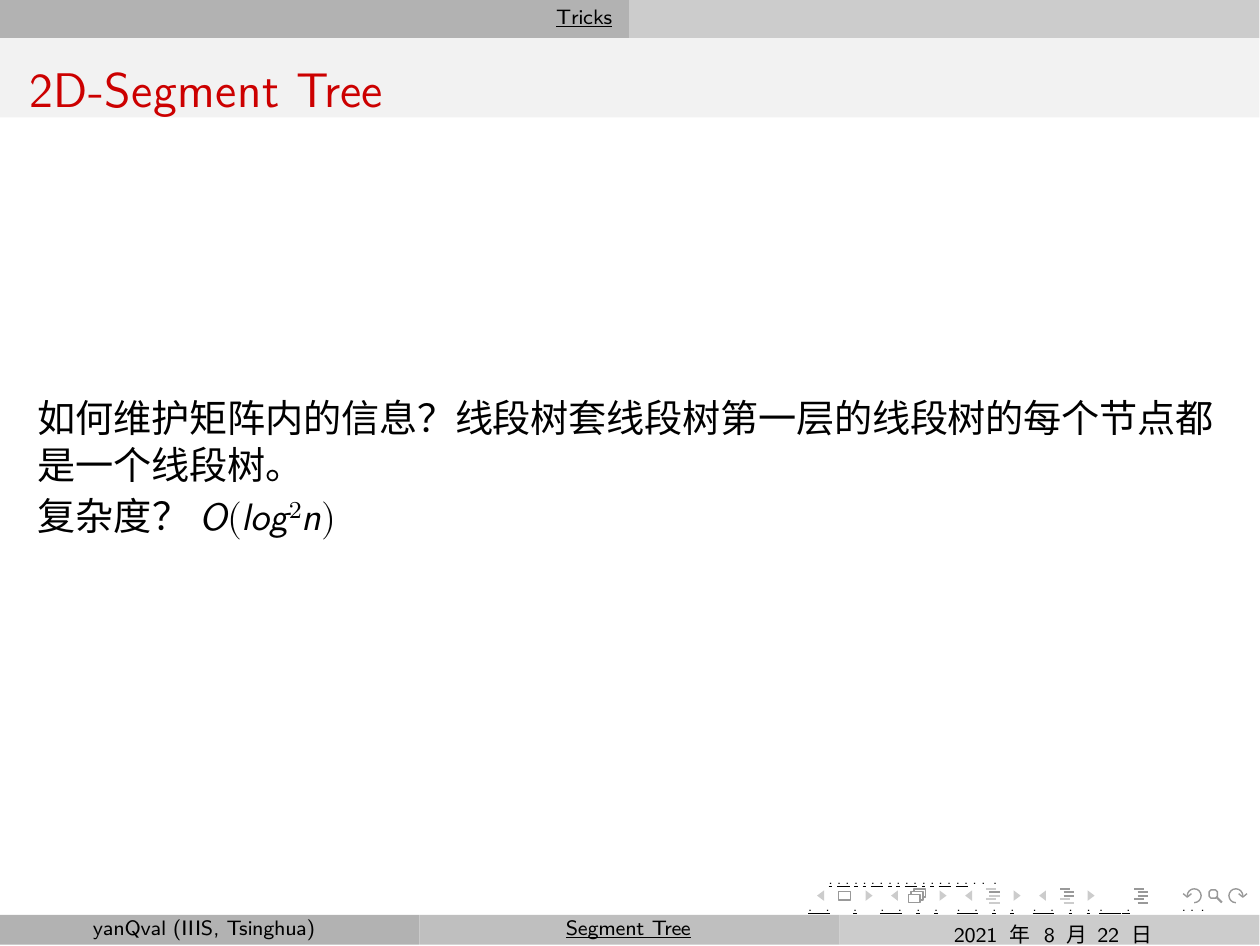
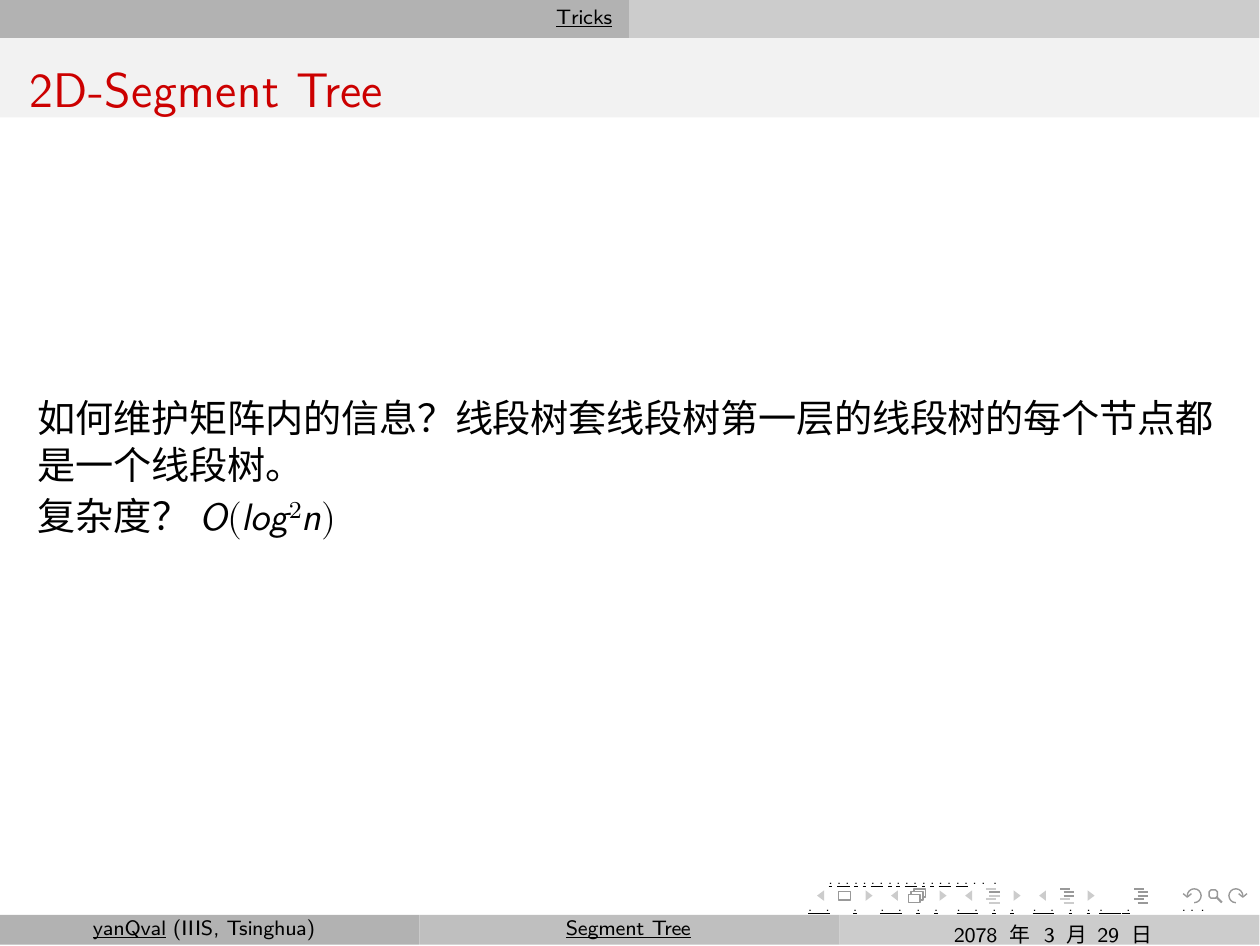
yanQval underline: none -> present (130, 929)
2021: 2021 -> 2078 (976, 935)
8: 8 -> 3 (1049, 935)
22: 22 -> 29 (1108, 935)
